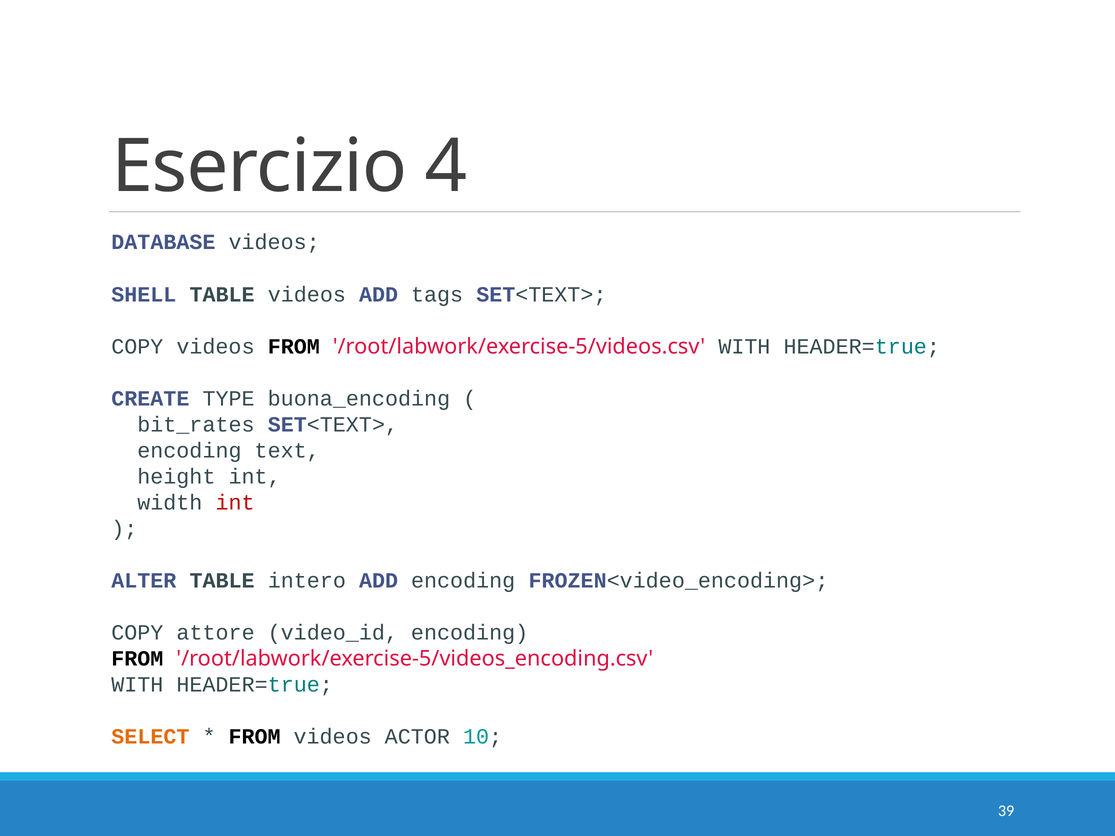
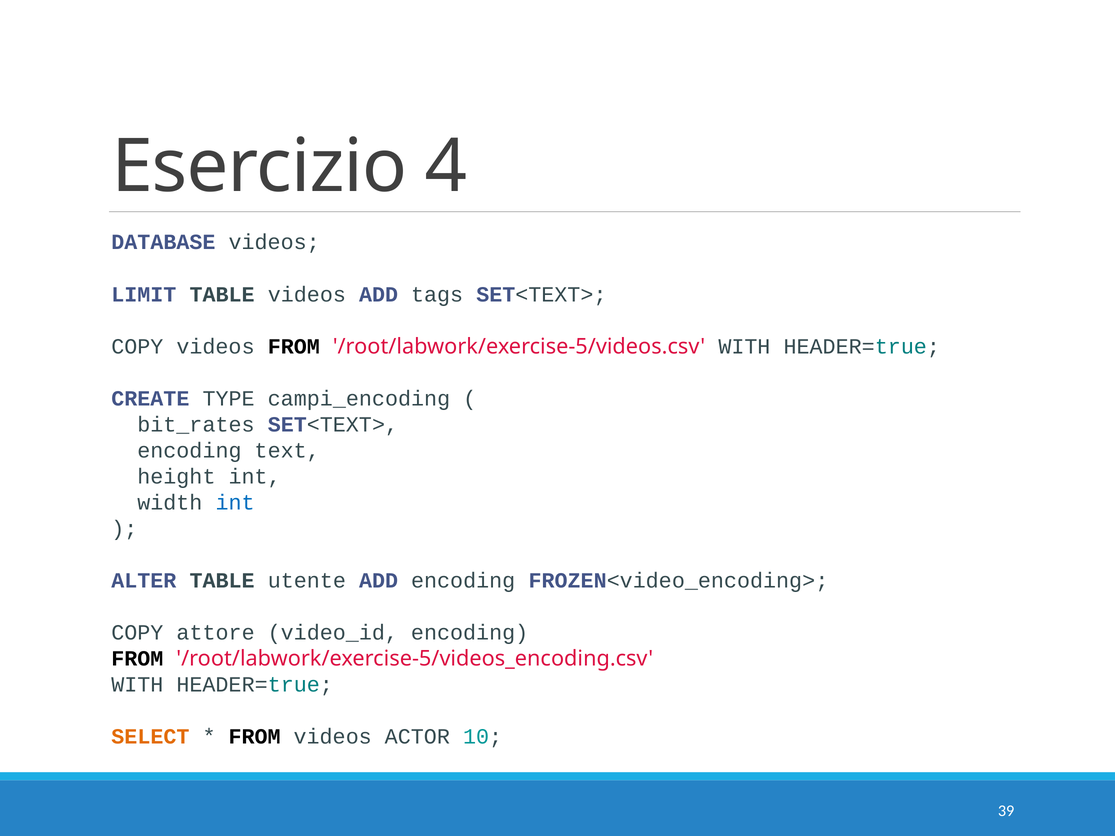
SHELL: SHELL -> LIMIT (144, 294)
buona_encoding: buona_encoding -> campi_encoding (359, 399)
int colour: red -> blue (235, 503)
intero: intero -> utente (307, 581)
